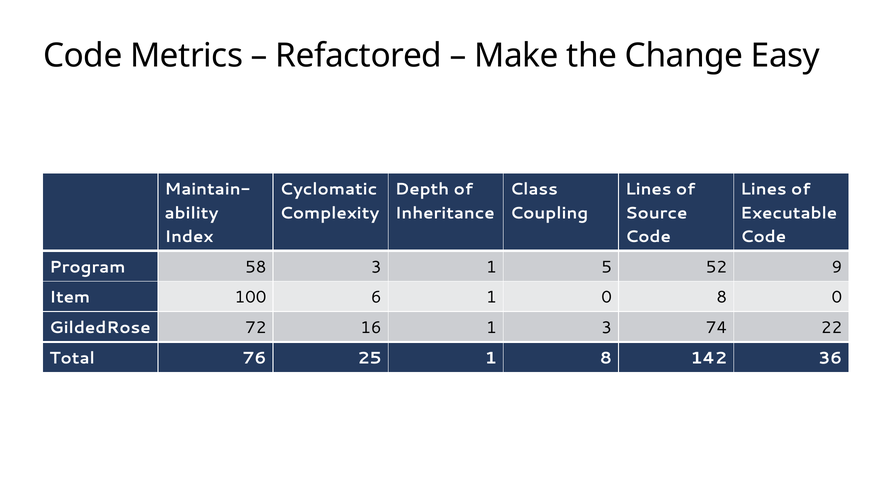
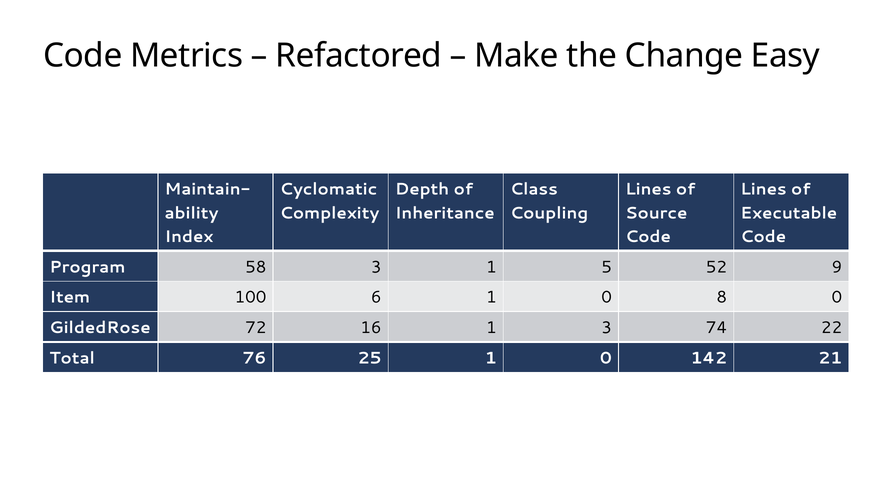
25 1 8: 8 -> 0 (606, 358)
36: 36 -> 21 (830, 358)
